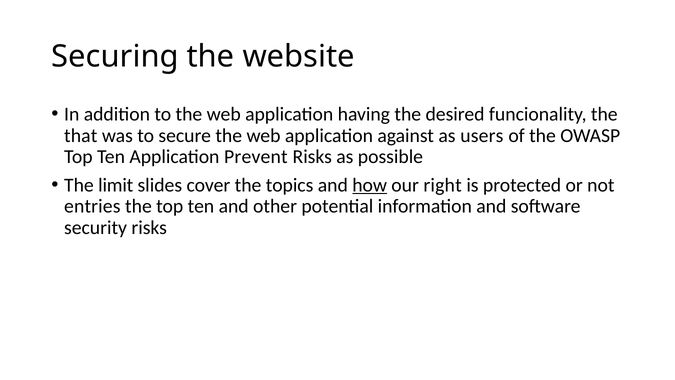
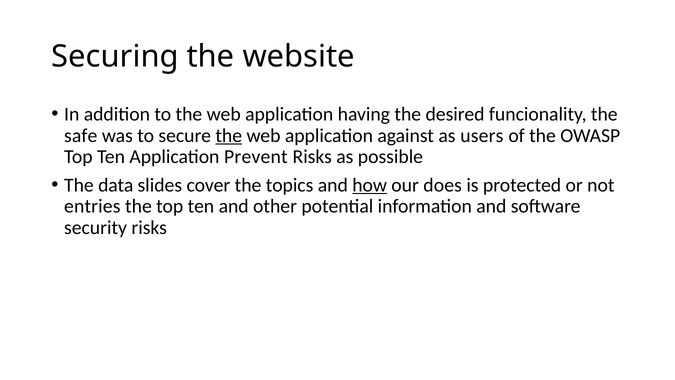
that: that -> safe (81, 135)
the underline: none -> present (229, 135)
limit: limit -> data (116, 185)
right: right -> does (443, 185)
